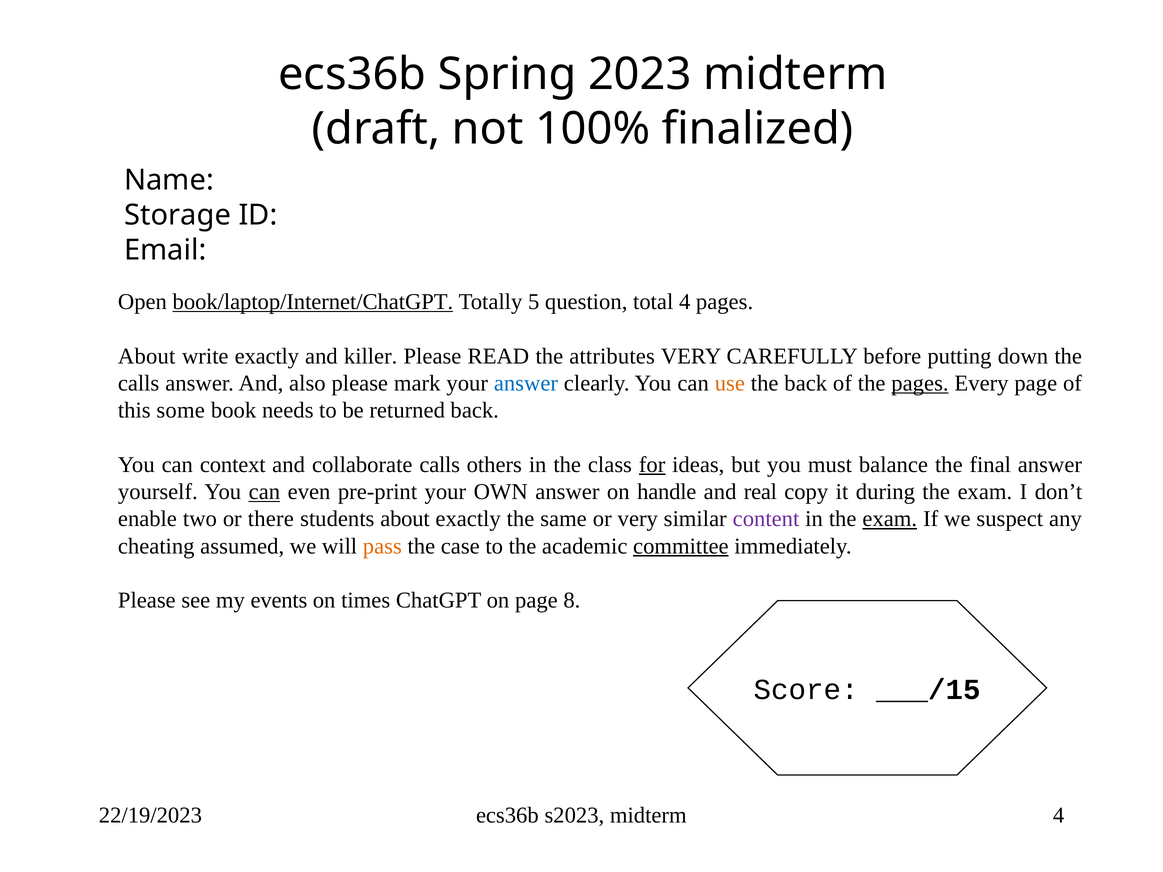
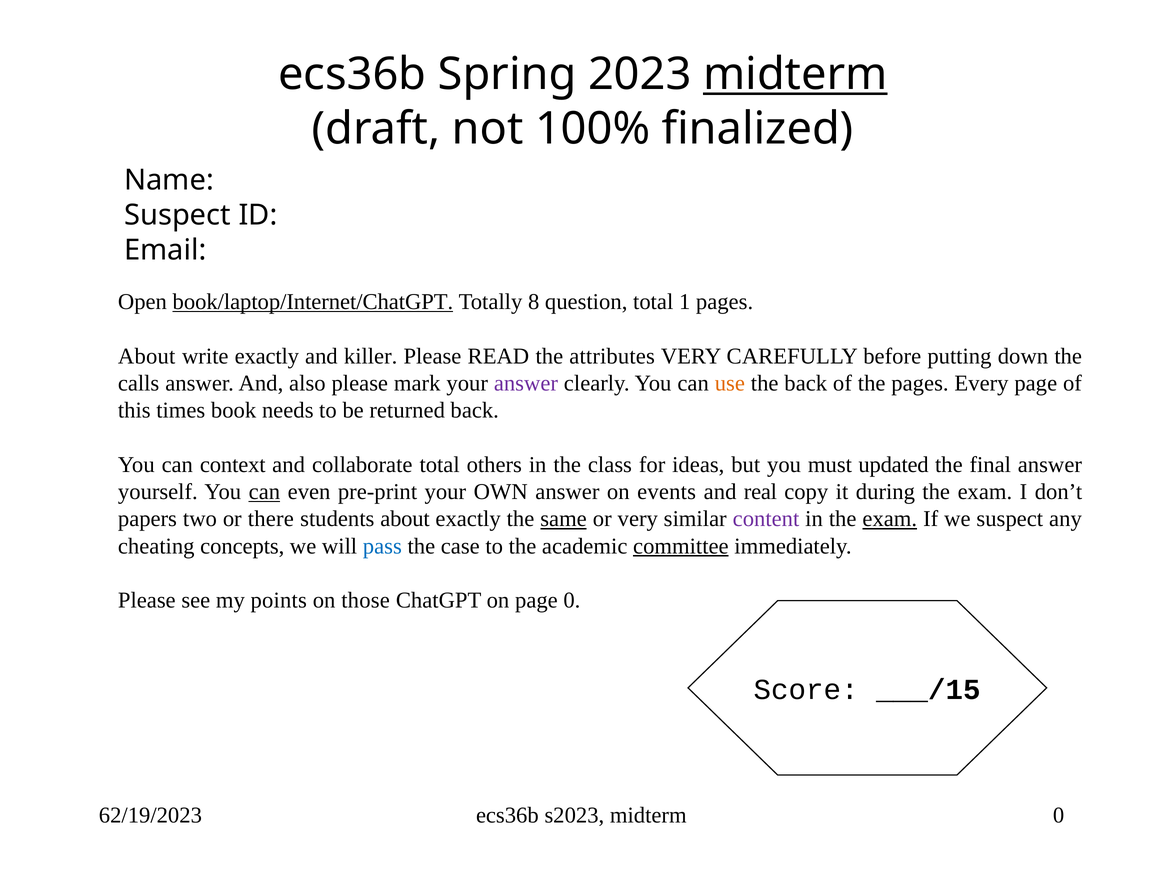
midterm underline: none -> present (795, 74)
Storage: Storage -> Suspect (177, 215)
5: 5 -> 8 (534, 302)
total 4: 4 -> 1 (685, 302)
answer colour: blue -> purple (526, 383)
pages underline: present -> none (920, 383)
some: some -> times (181, 410)
collaborate calls: calls -> total (440, 465)
for underline: present -> none (652, 465)
balance: balance -> updated (894, 465)
handle: handle -> events (667, 492)
enable: enable -> papers (147, 519)
same underline: none -> present (564, 519)
assumed: assumed -> concepts (242, 546)
pass colour: orange -> blue (382, 546)
events: events -> points (279, 601)
times: times -> those (366, 601)
page 8: 8 -> 0 (572, 601)
22/19/2023: 22/19/2023 -> 62/19/2023 (150, 816)
midterm 4: 4 -> 0 (1059, 816)
